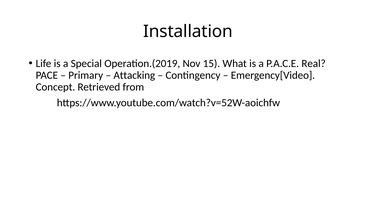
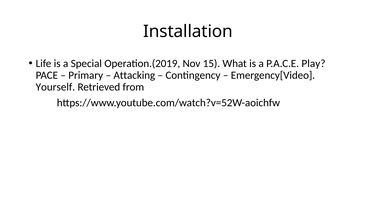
Real: Real -> Play (314, 64)
Concept: Concept -> Yourself (55, 87)
